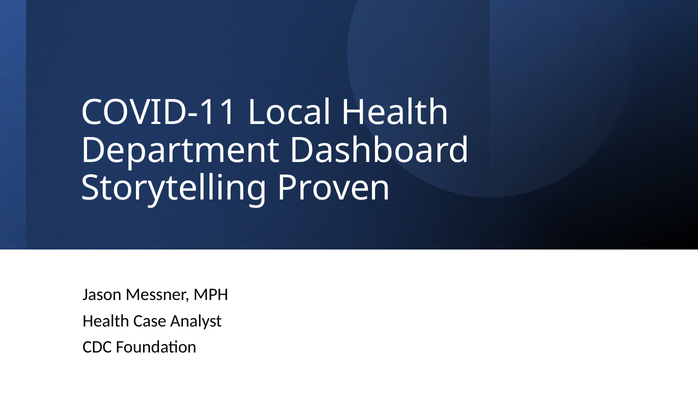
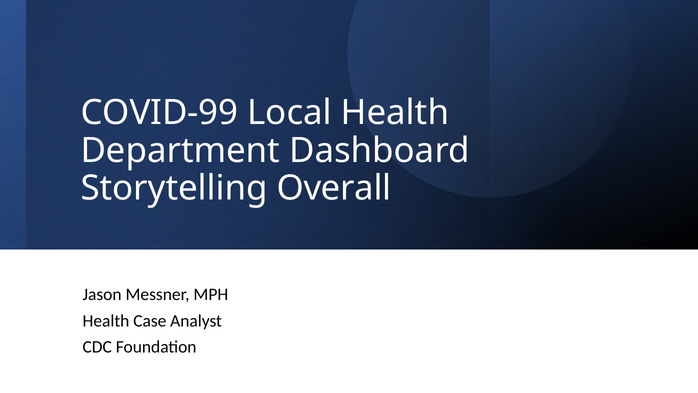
COVID-11: COVID-11 -> COVID-99 (159, 113)
Proven: Proven -> Overall (334, 188)
